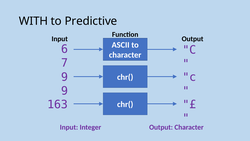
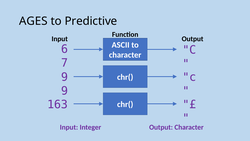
WITH: WITH -> AGES (33, 21)
